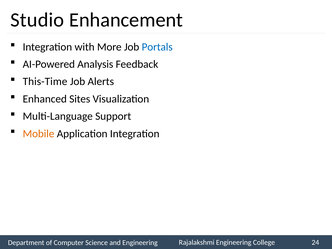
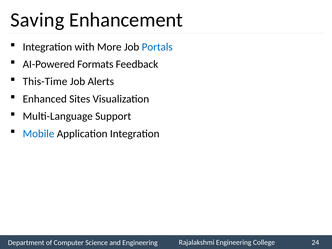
Studio: Studio -> Saving (37, 20)
Analysis: Analysis -> Formats (95, 64)
Mobile colour: orange -> blue (39, 134)
